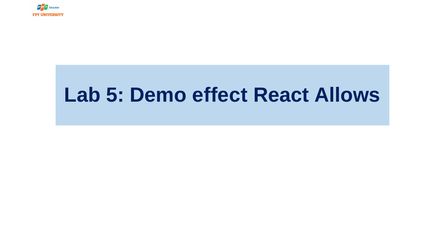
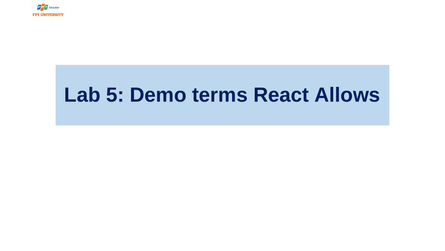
effect: effect -> terms (220, 95)
